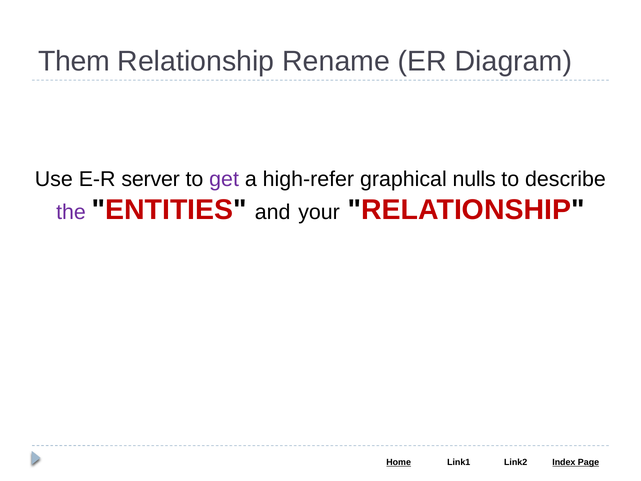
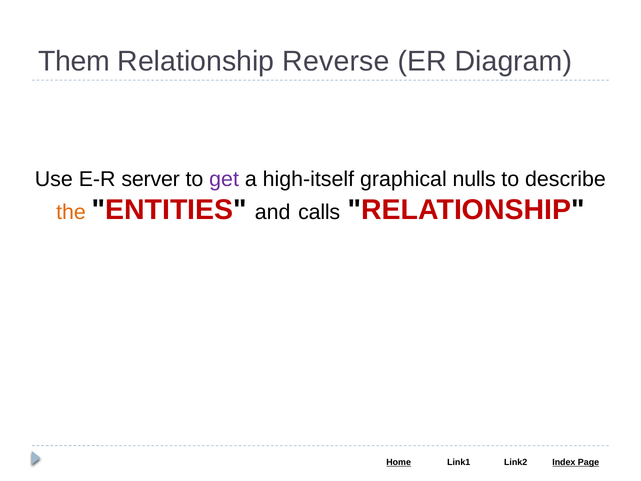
Rename: Rename -> Reverse (336, 61)
high-refer: high-refer -> high-itself (308, 179)
the colour: purple -> orange (71, 212)
your: your -> calls (319, 212)
